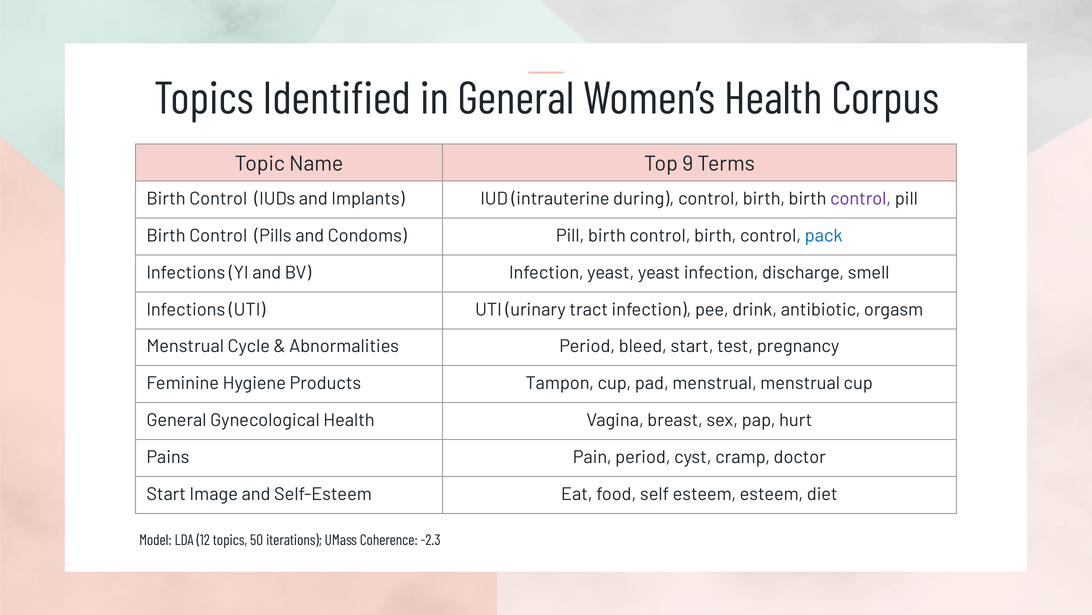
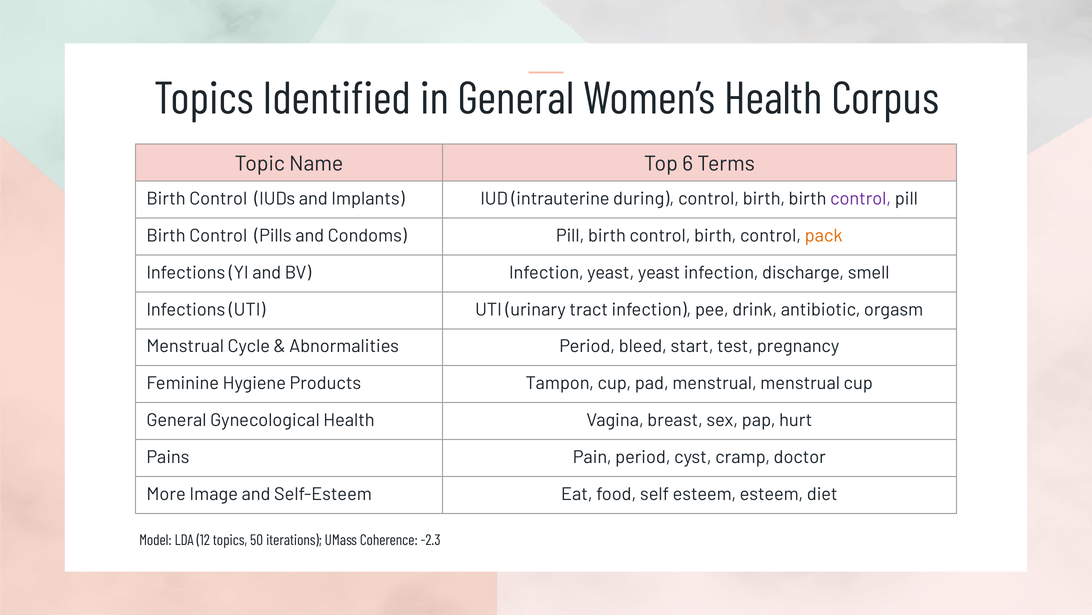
9: 9 -> 6 (688, 164)
pack colour: blue -> orange (824, 235)
Start: Start -> More (166, 494)
